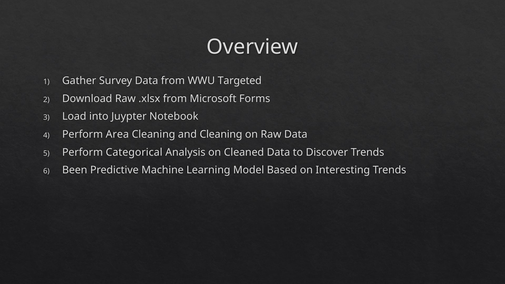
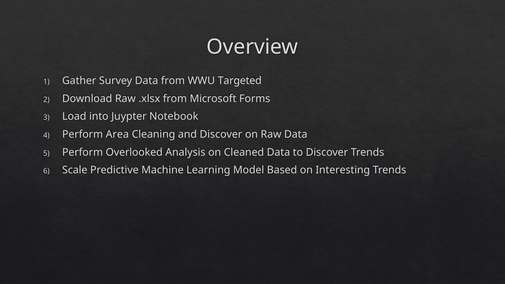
and Cleaning: Cleaning -> Discover (221, 134)
Categorical: Categorical -> Overlooked (134, 152)
Been: Been -> Scale (75, 170)
